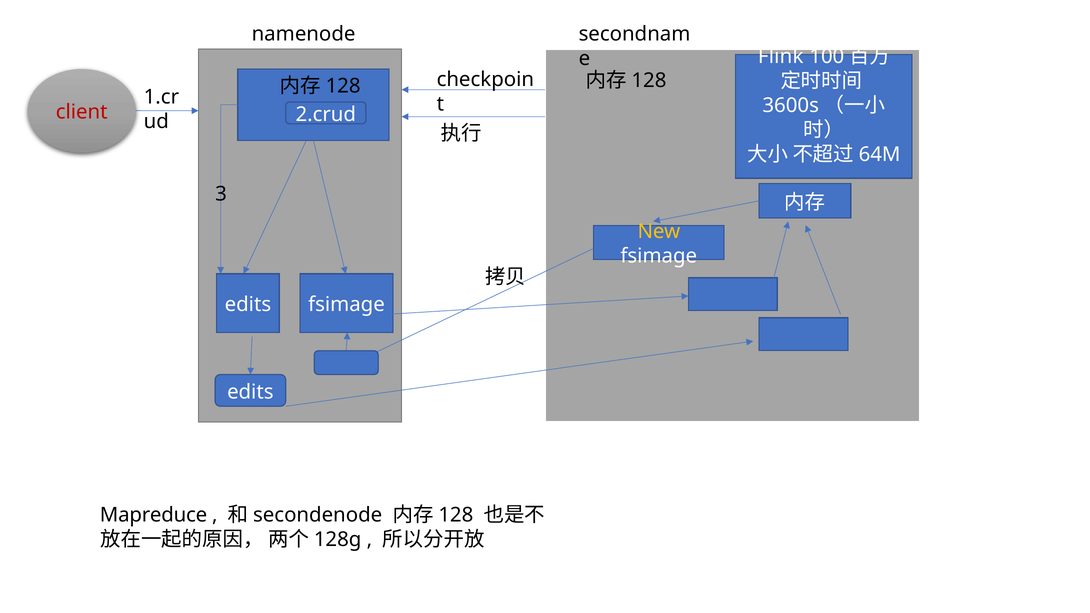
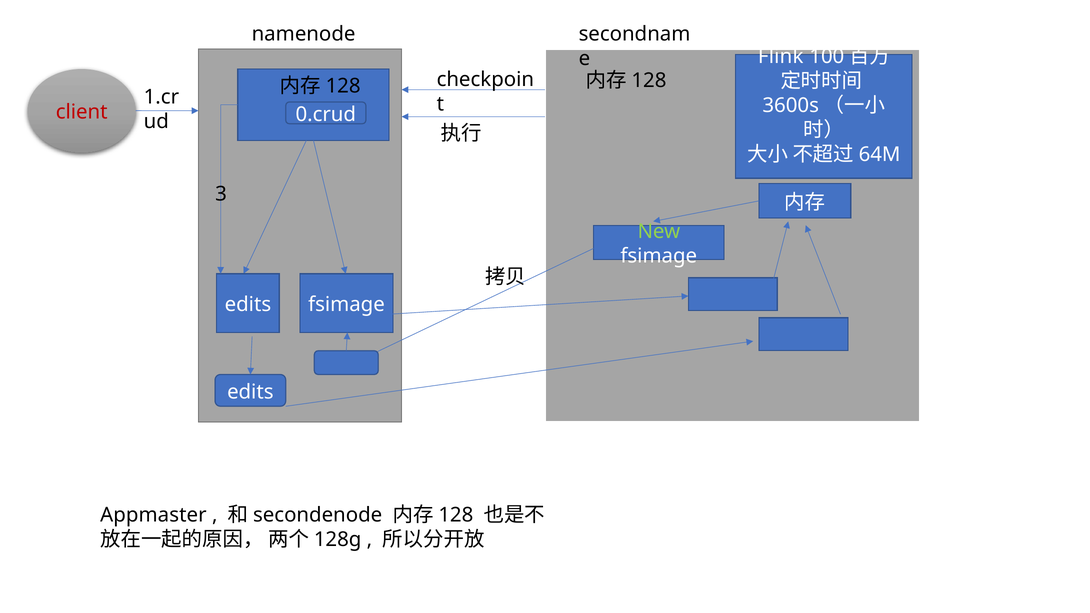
2.crud: 2.crud -> 0.crud (326, 114)
New colour: yellow -> light green (659, 232)
Mapreduce: Mapreduce -> Appmaster (153, 515)
